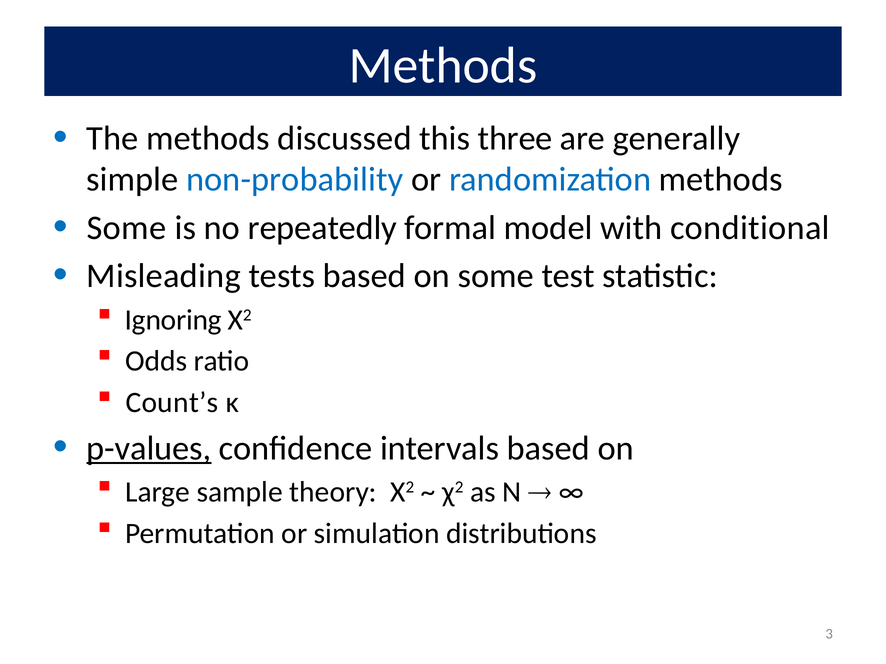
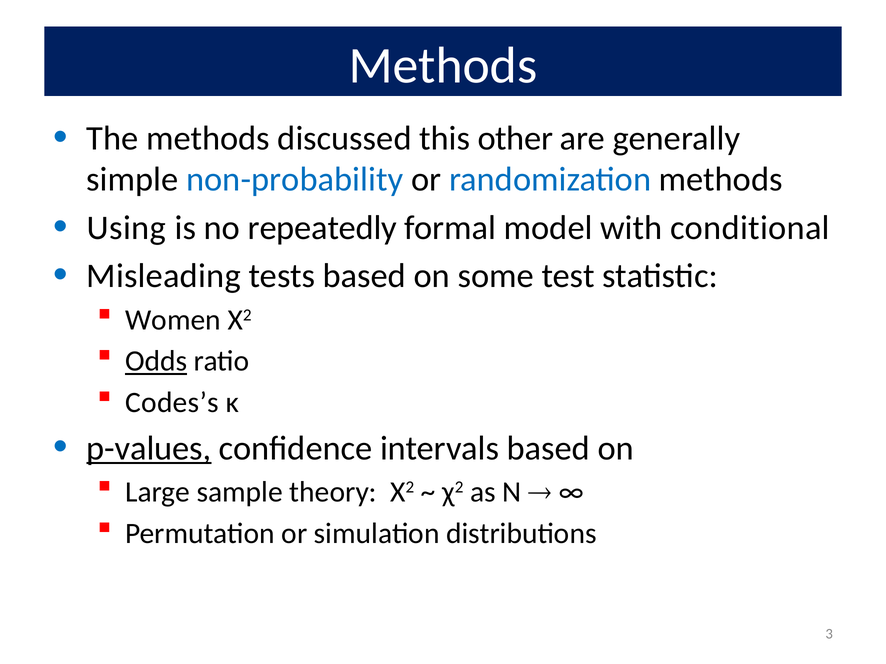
three: three -> other (515, 138)
Some: Some -> Using (127, 228)
Ignoring: Ignoring -> Women (173, 320)
Odds underline: none -> present (156, 361)
Count’s: Count’s -> Codes’s (172, 403)
